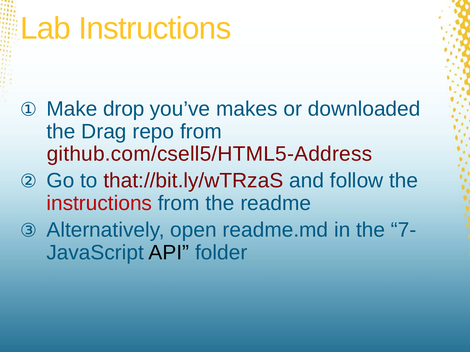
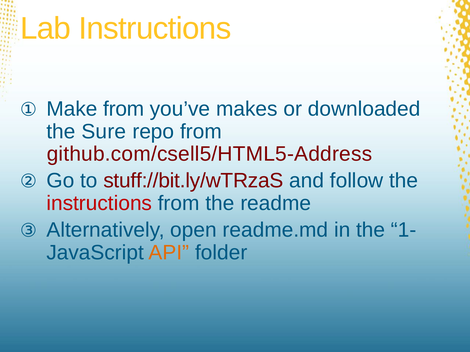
Make drop: drop -> from (124, 109)
Drag: Drag -> Sure (104, 132)
that://bit.ly/wTRzaS: that://bit.ly/wTRzaS -> stuff://bit.ly/wTRzaS (193, 181)
7-: 7- -> 1- (404, 230)
API colour: black -> orange (169, 253)
